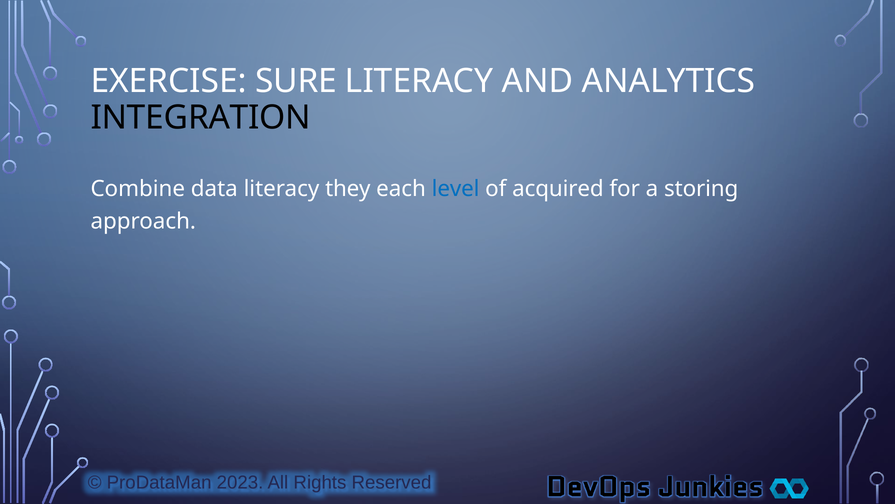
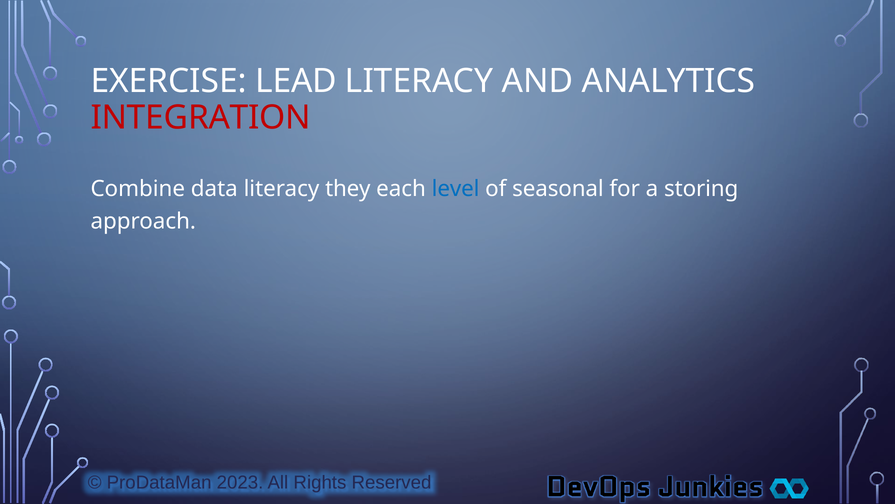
SURE: SURE -> LEAD (296, 81)
INTEGRATION colour: black -> red (201, 118)
acquired: acquired -> seasonal (558, 189)
